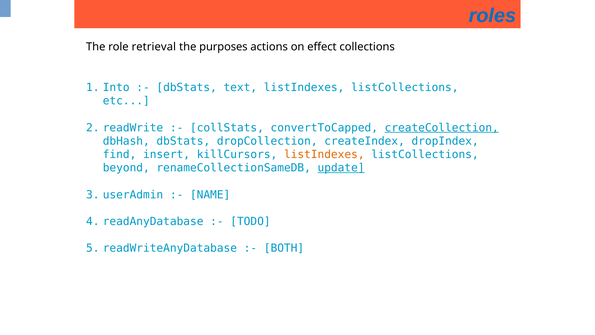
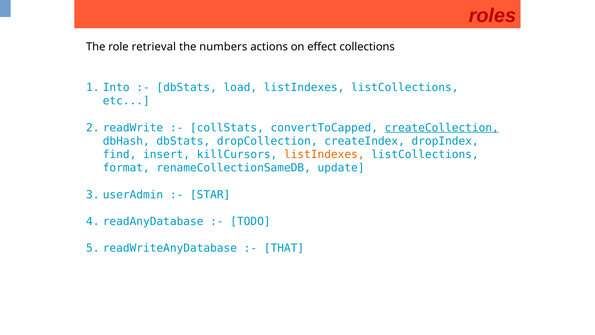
roles colour: blue -> red (492, 15)
purposes: purposes -> numbers (223, 47)
text: text -> load (240, 87)
beyond: beyond -> format (126, 168)
update underline: present -> none (341, 168)
NAME: NAME -> STAR (210, 194)
BOTH: BOTH -> THAT (284, 248)
